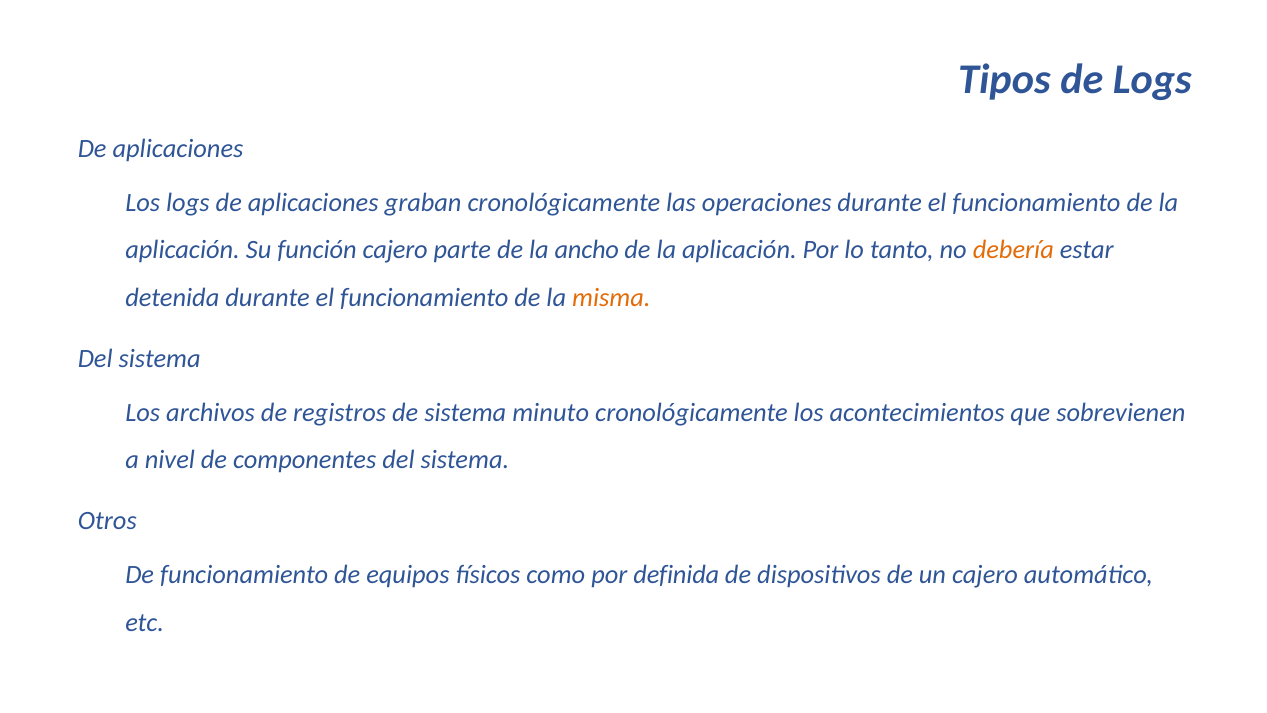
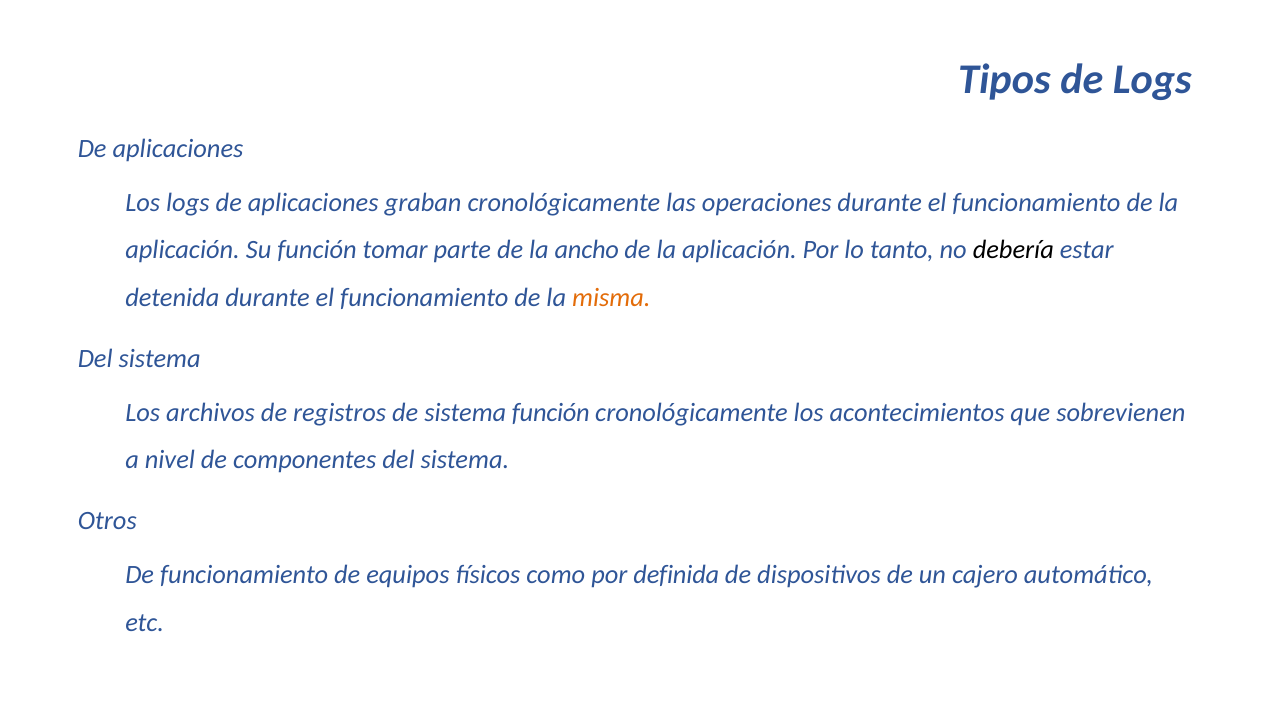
función cajero: cajero -> tomar (395, 250)
debería colour: orange -> black (1013, 250)
sistema minuto: minuto -> función (551, 412)
